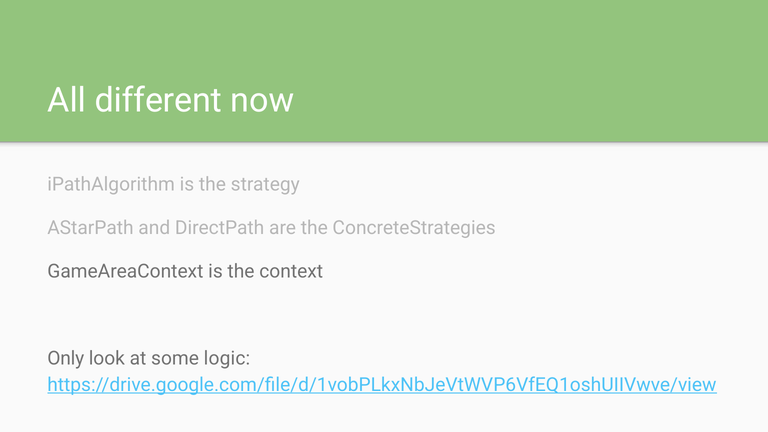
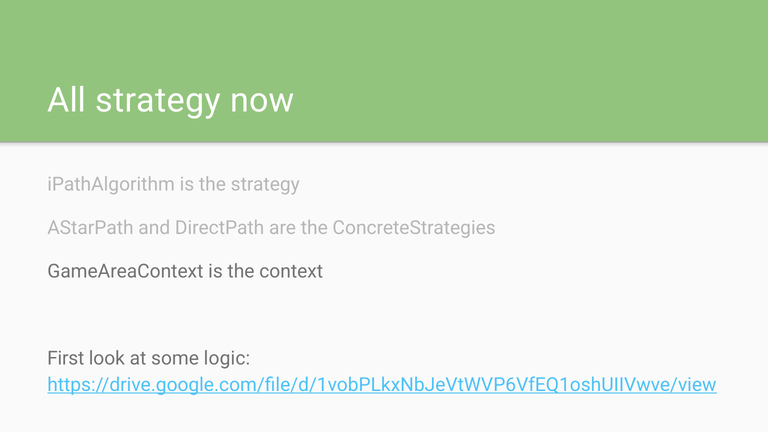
All different: different -> strategy (158, 101)
Only: Only -> First (66, 358)
